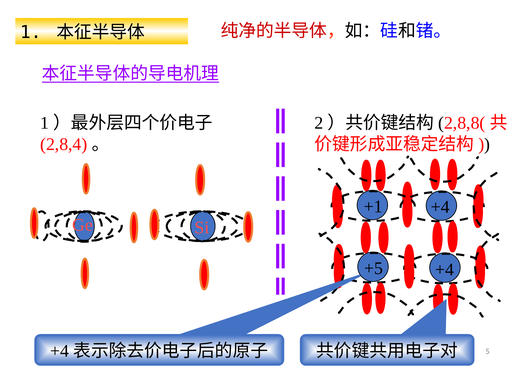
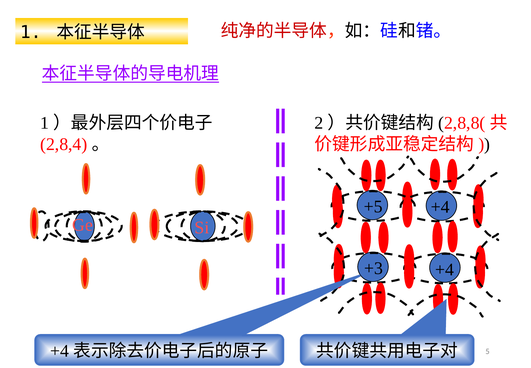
+1: +1 -> +5 (373, 206)
+5: +5 -> +3 (374, 268)
